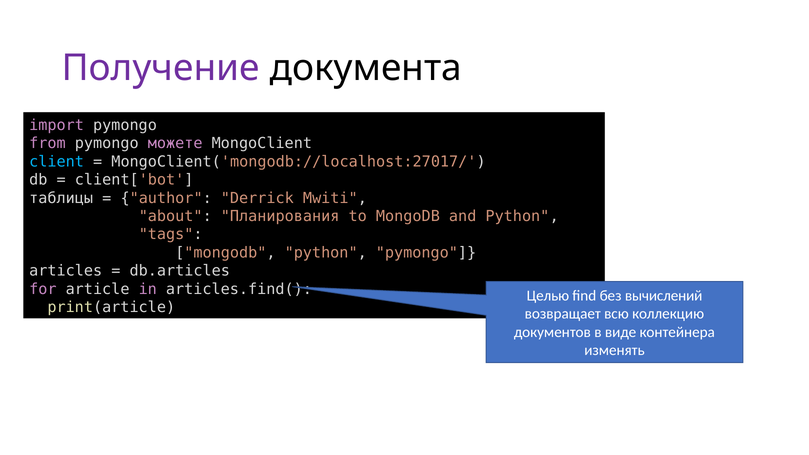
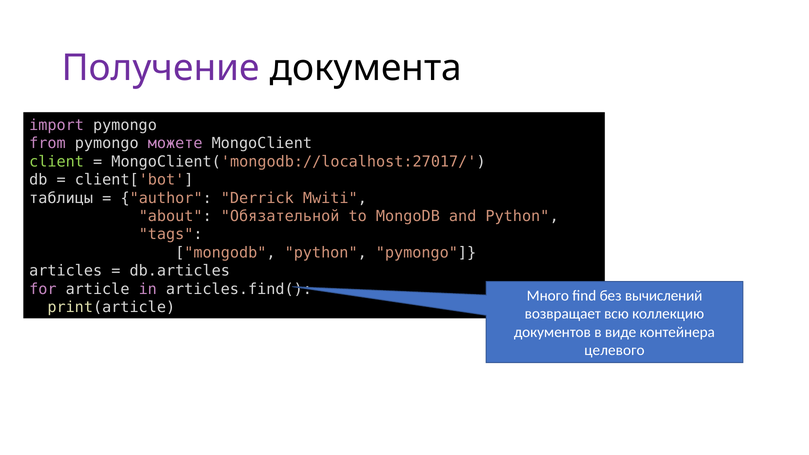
client colour: light blue -> light green (57, 162)
Планирования: Планирования -> Обязательной (280, 216)
Целью: Целью -> Много (548, 296)
изменять: изменять -> целевого (614, 350)
